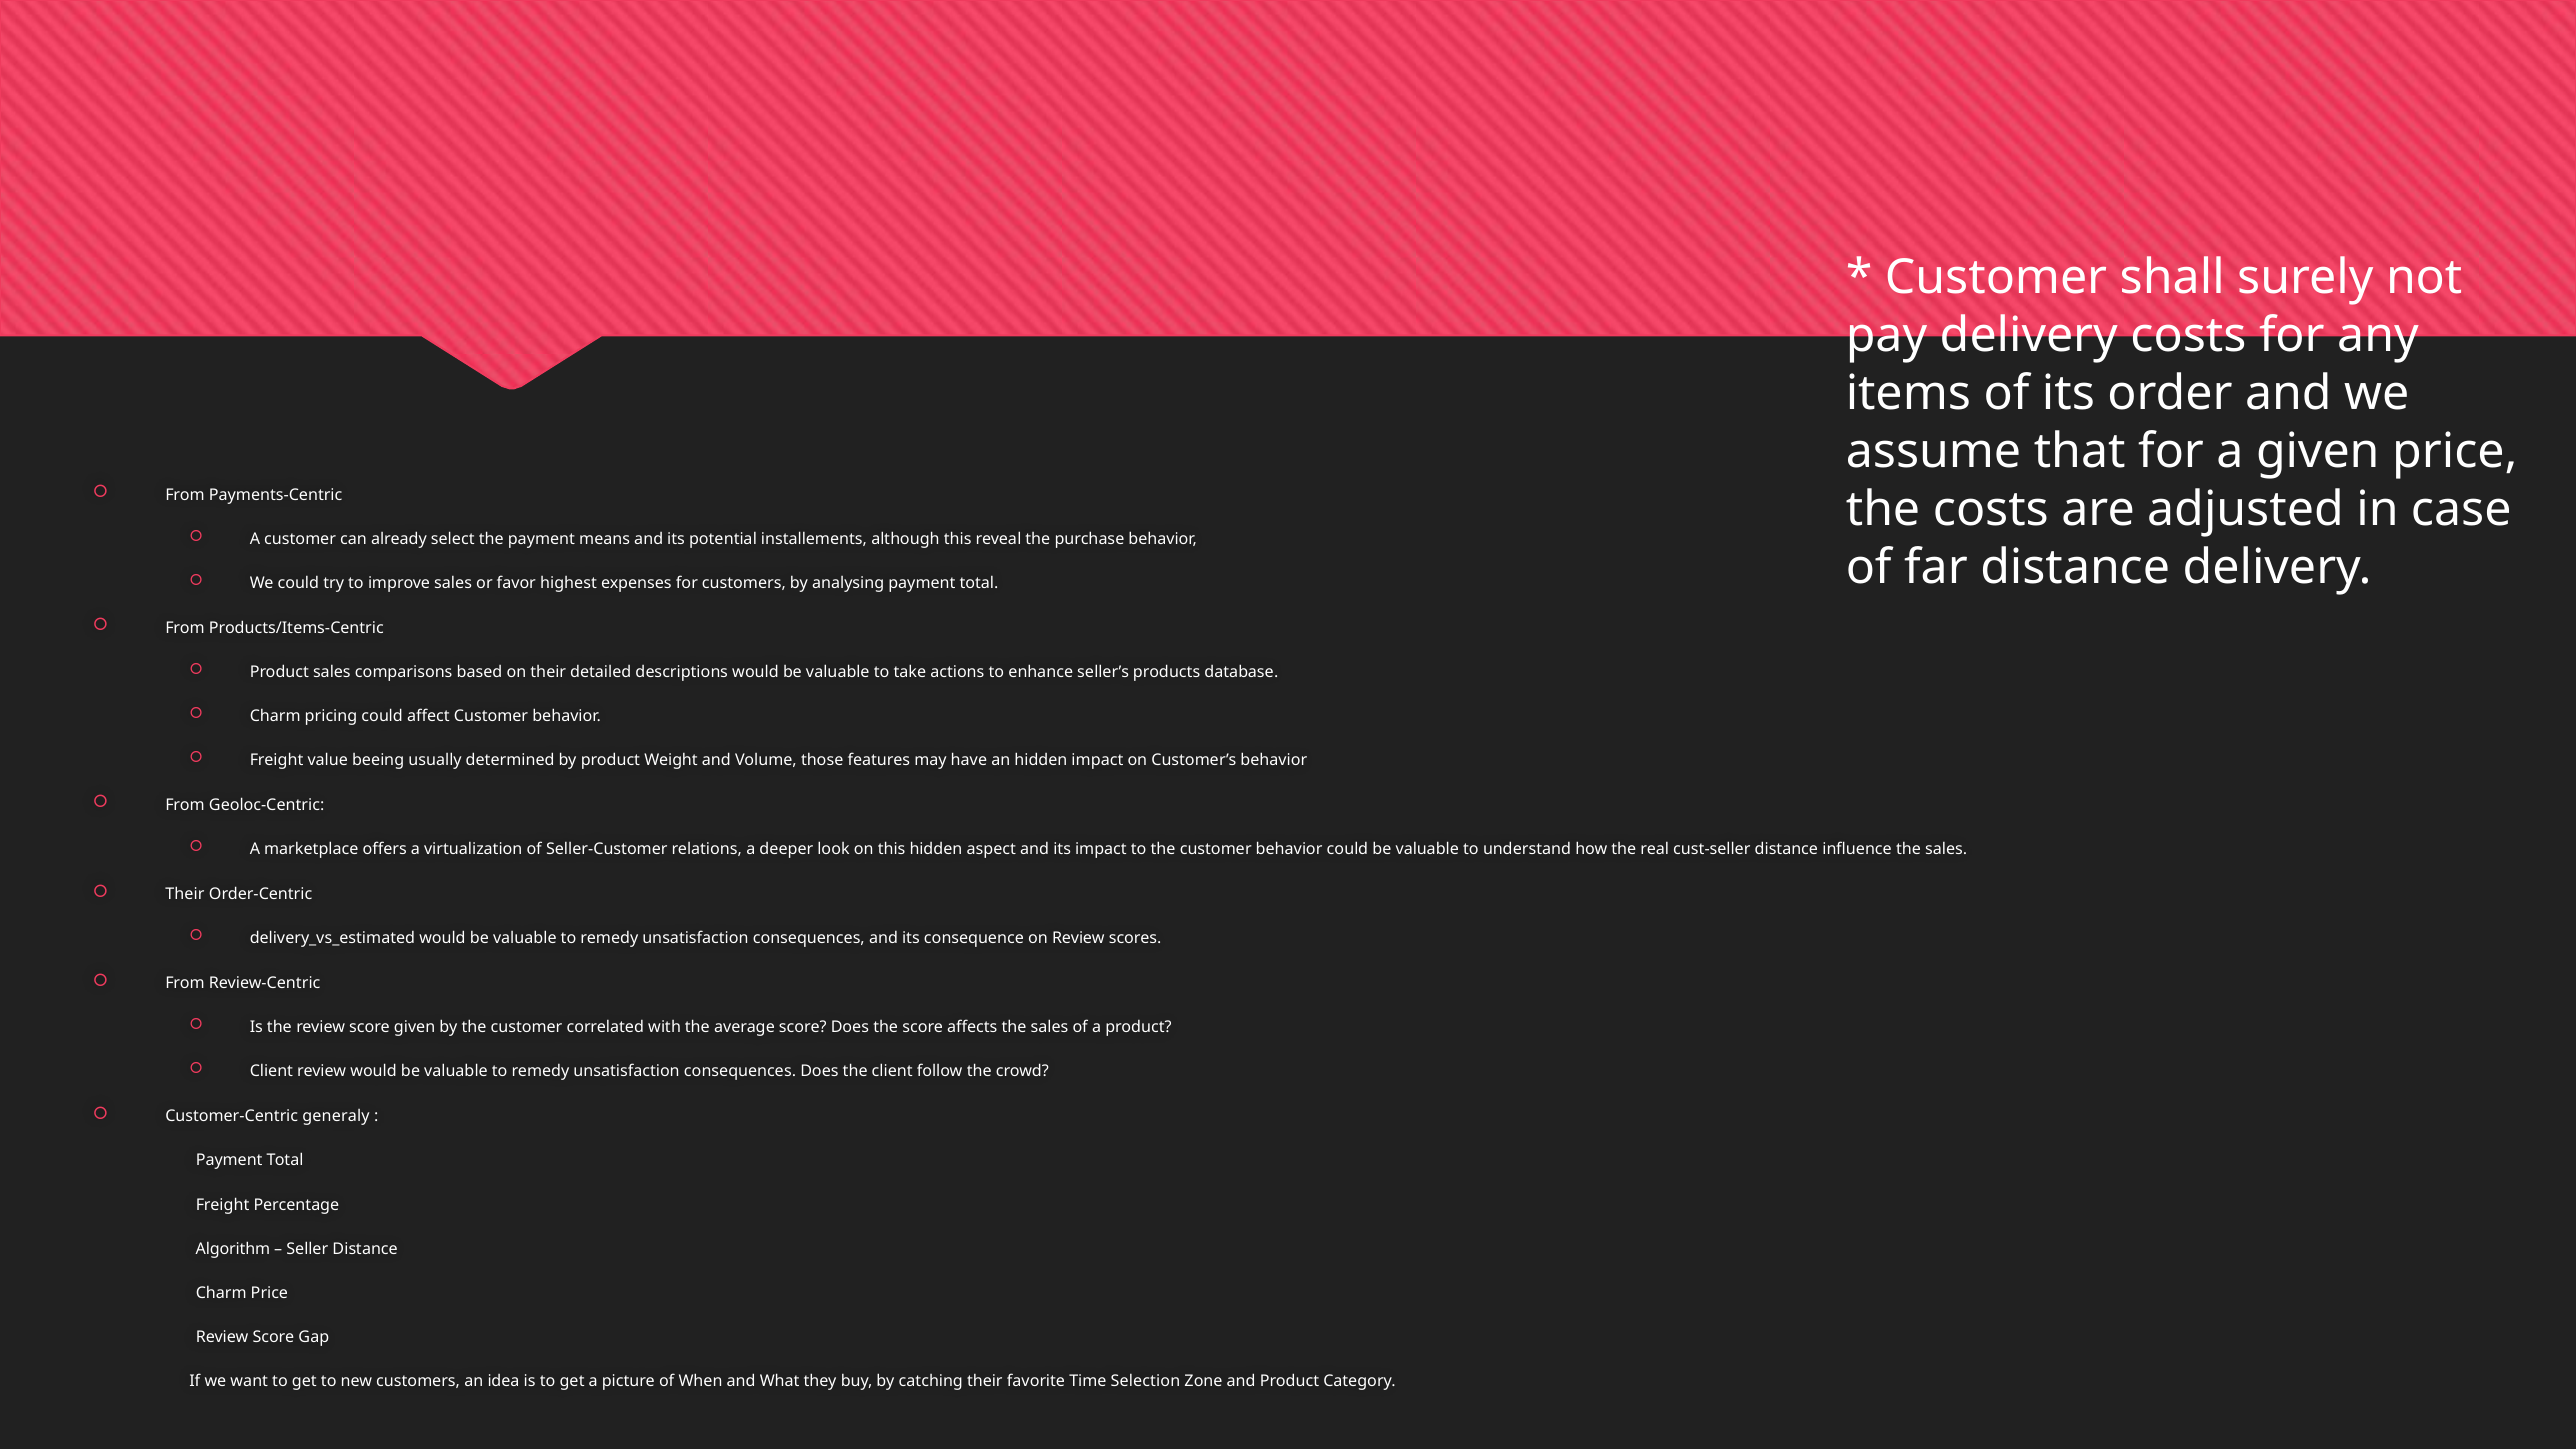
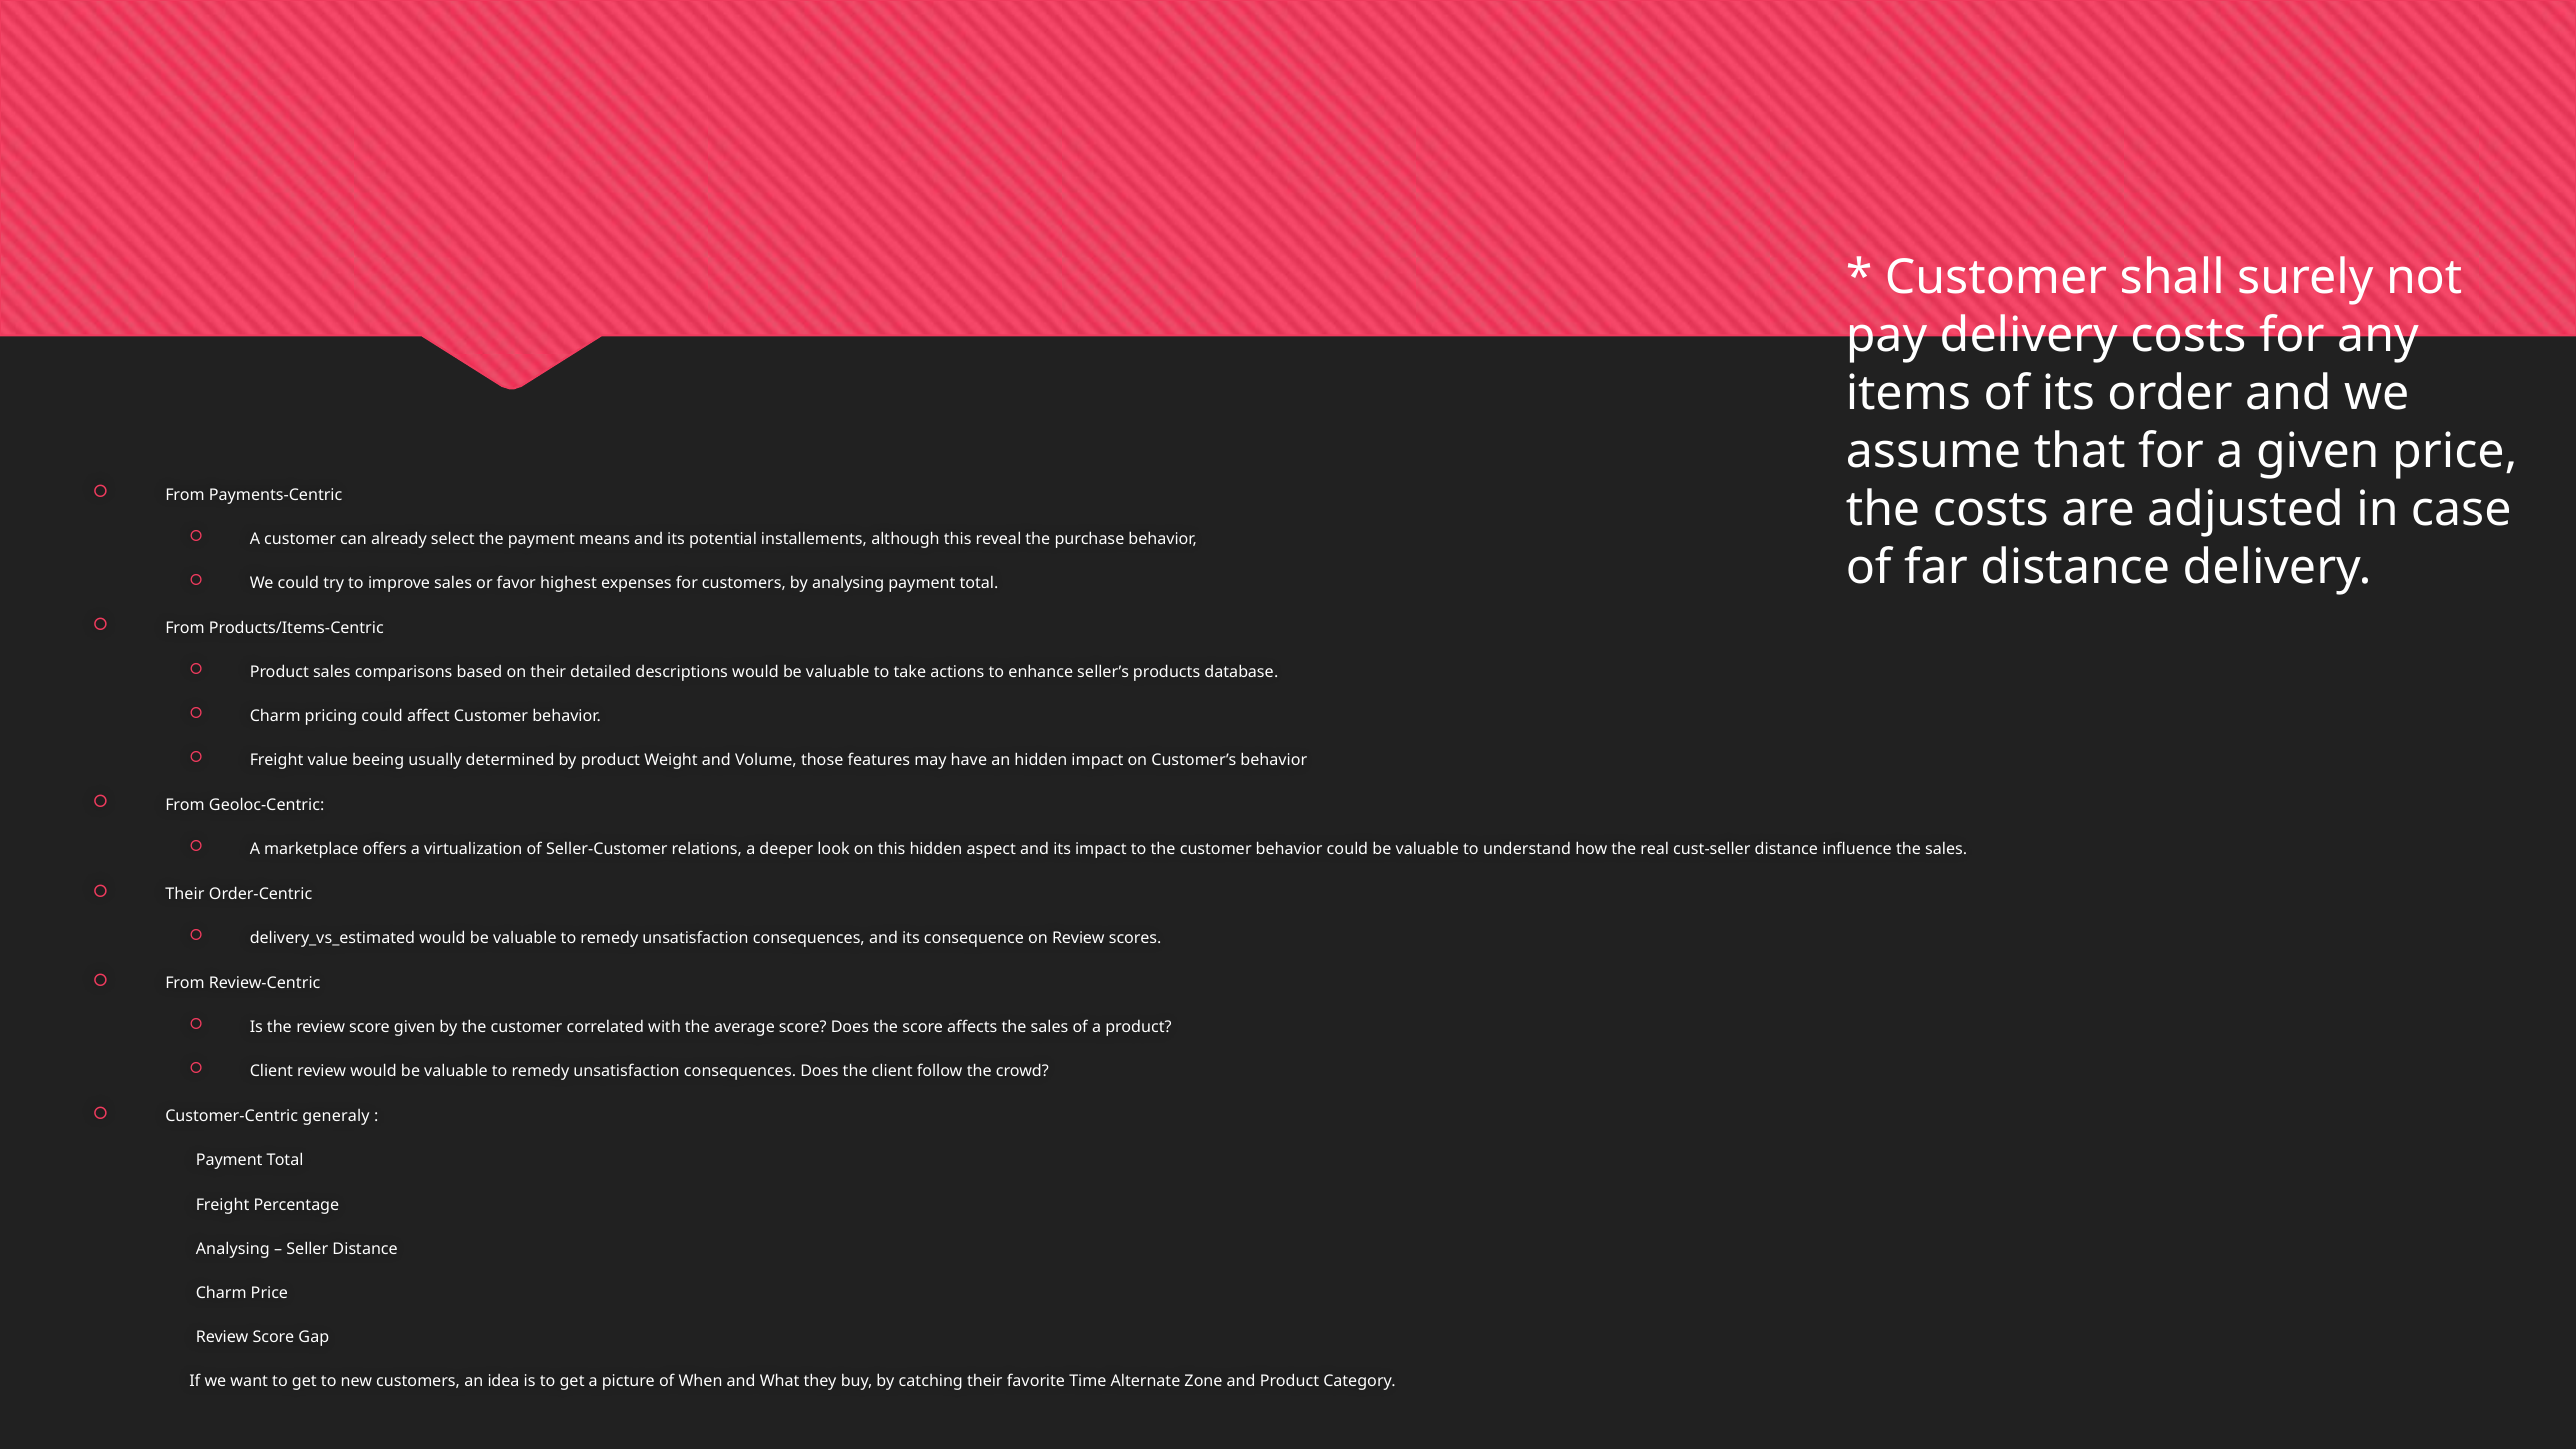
Algorithm: Algorithm -> Analysing (233, 1249)
Selection: Selection -> Alternate (1146, 1381)
